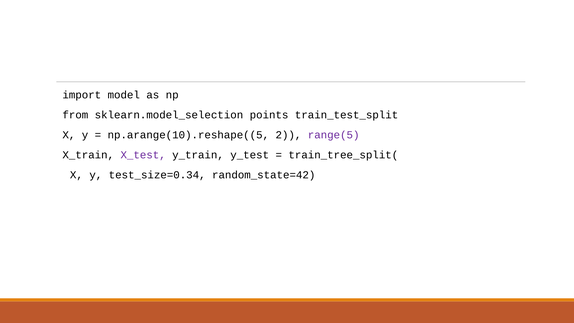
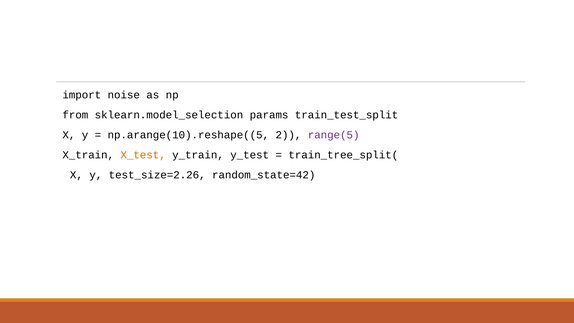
model: model -> noise (124, 95)
points: points -> params (269, 115)
X_test colour: purple -> orange (143, 155)
test_size=0.34: test_size=0.34 -> test_size=2.26 (157, 175)
